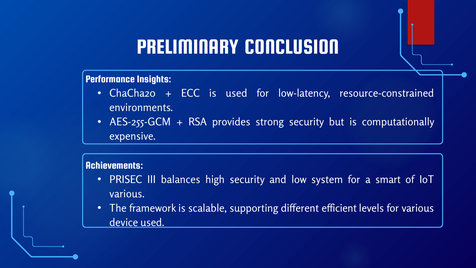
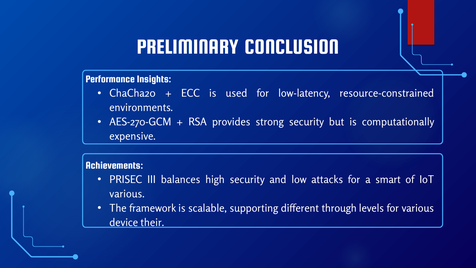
AES-255-GCM: AES-255-GCM -> AES-270-GCM (140, 122)
system: system -> attacks (327, 179)
efficient: efficient -> through (339, 208)
device used: used -> their (152, 222)
